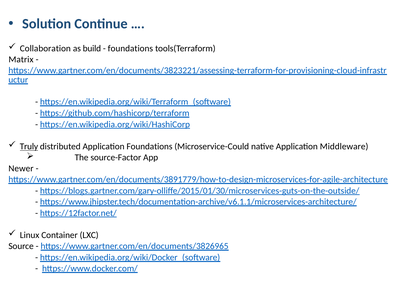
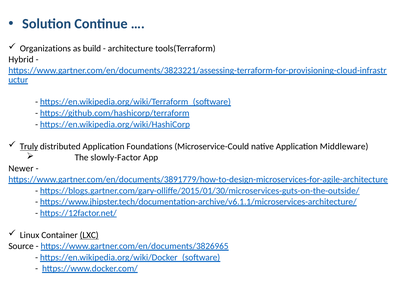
Collaboration: Collaboration -> Organizations (45, 49)
foundations: foundations -> architecture (130, 49)
Matrix: Matrix -> Hybrid (21, 59)
source-Factor: source-Factor -> slowly-Factor (116, 157)
LXC underline: none -> present (89, 235)
